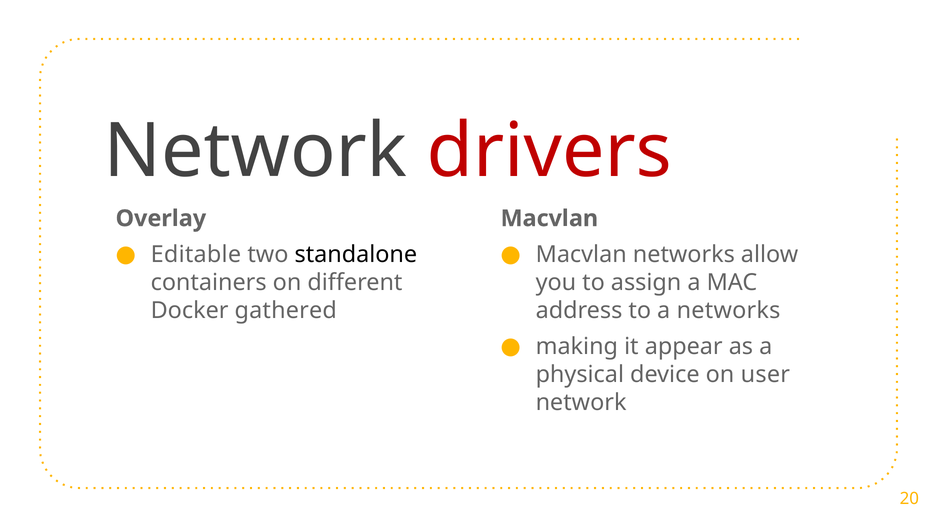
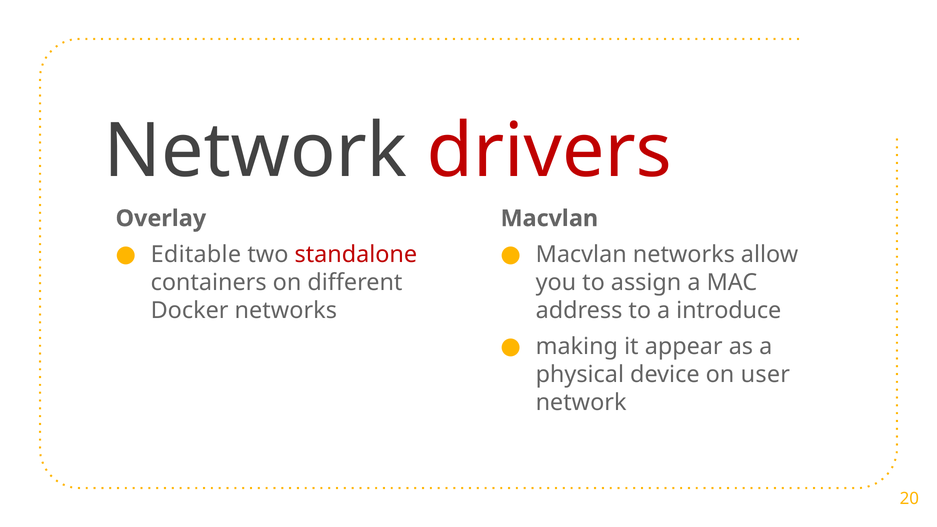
standalone colour: black -> red (356, 254)
Docker gathered: gathered -> networks (286, 311)
a networks: networks -> introduce (729, 311)
